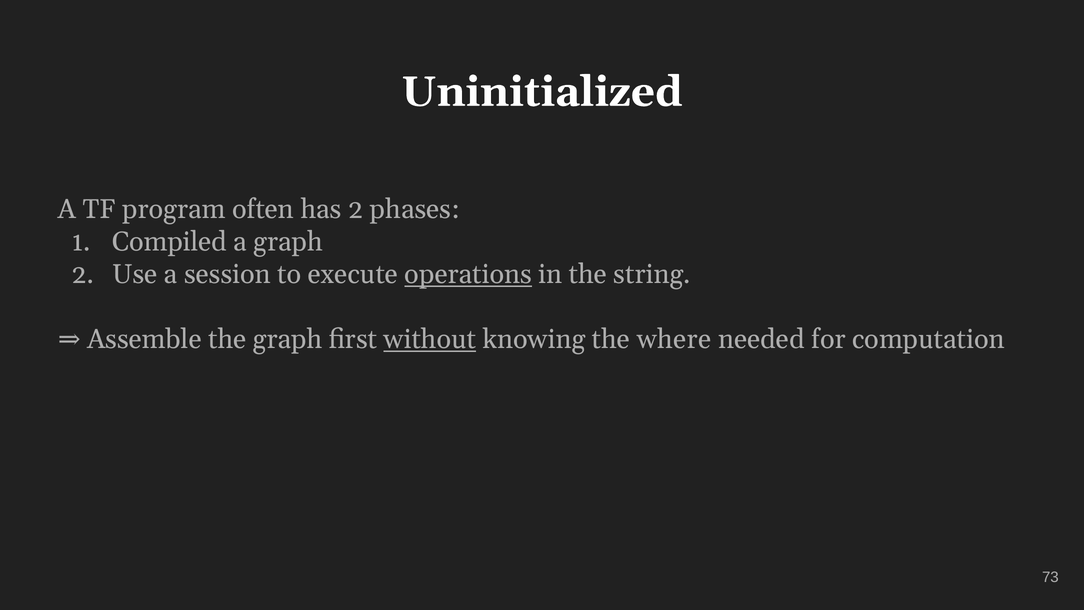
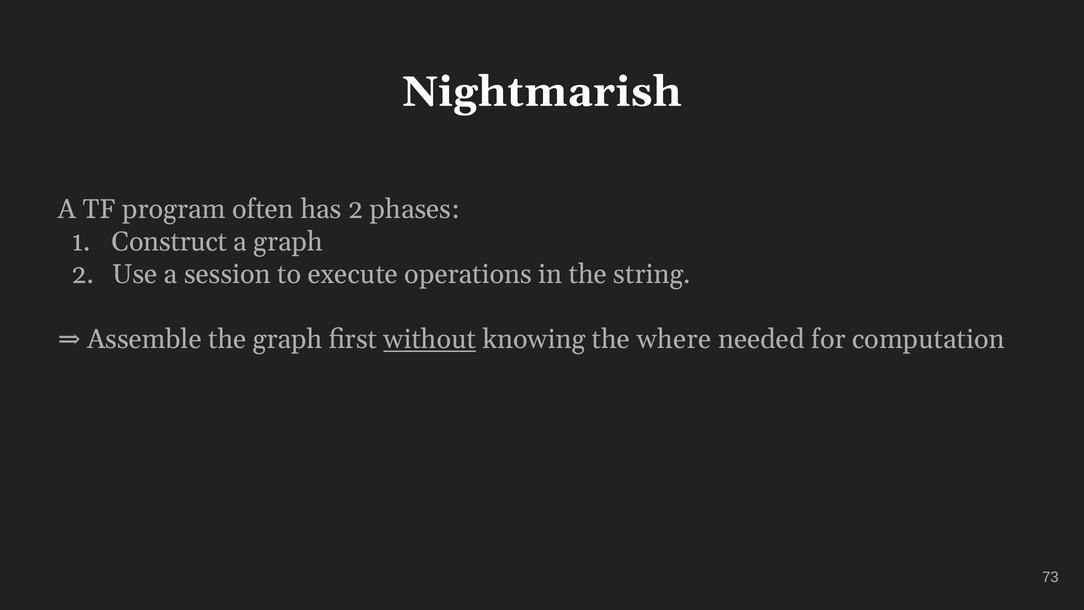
Uninitialized: Uninitialized -> Nightmarish (542, 92)
Compiled: Compiled -> Construct (170, 242)
operations underline: present -> none (468, 274)
